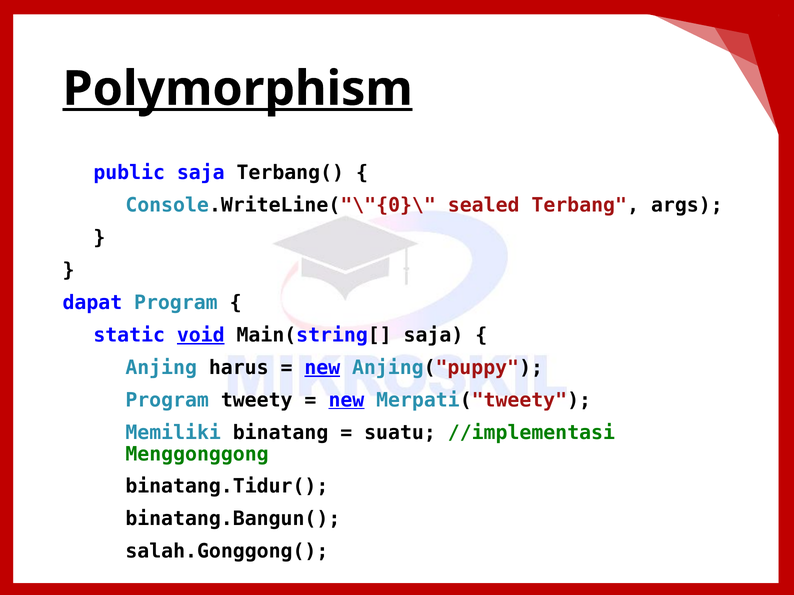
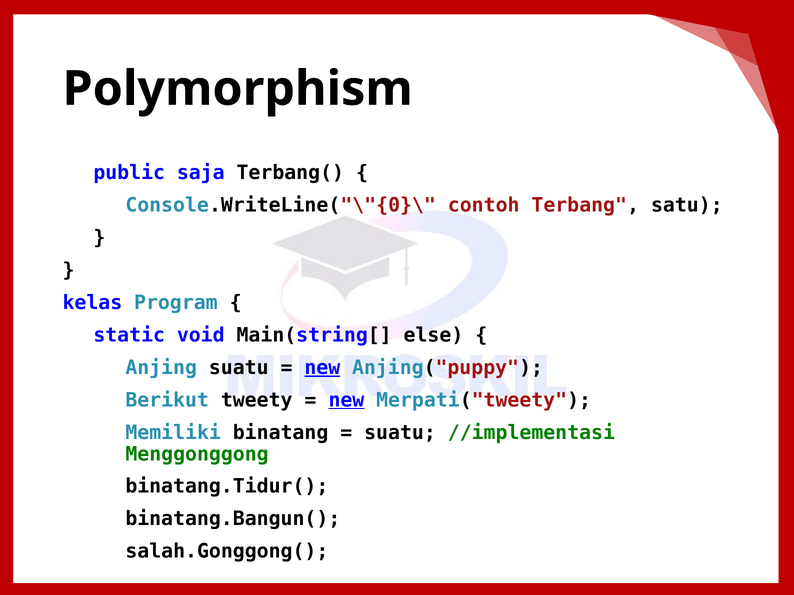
Polymorphism underline: present -> none (238, 89)
sealed: sealed -> contoh (484, 206)
args: args -> satu (687, 206)
dapat: dapat -> kelas (92, 303)
void underline: present -> none (201, 335)
Main(string[ saja: saja -> else (433, 335)
Anjing harus: harus -> suatu (239, 368)
Program: Program -> Berikut (167, 400)
